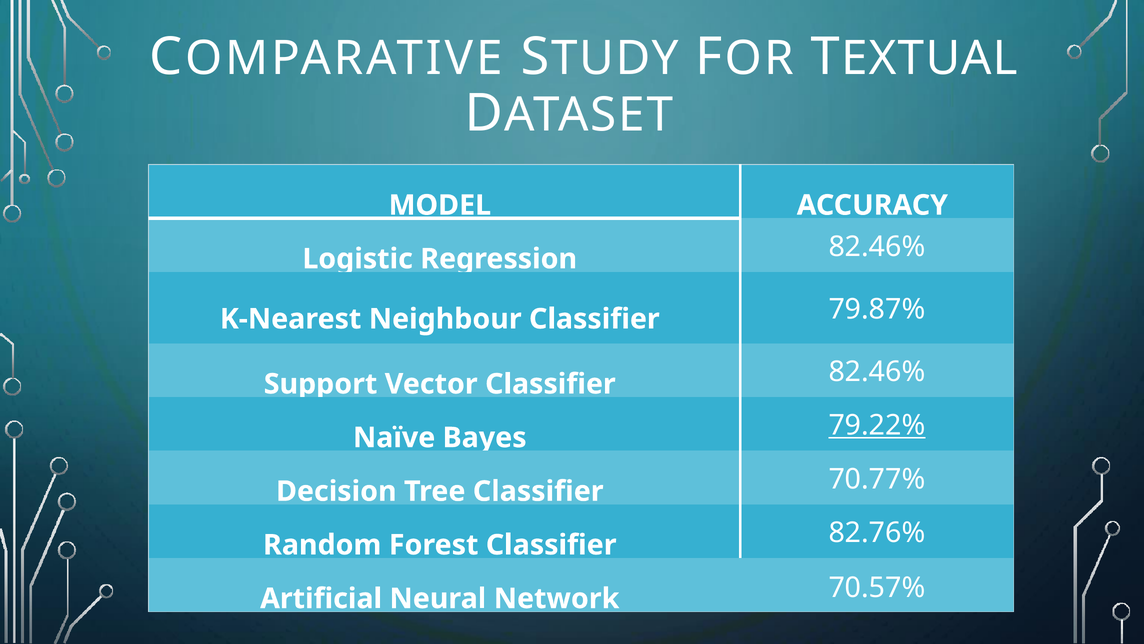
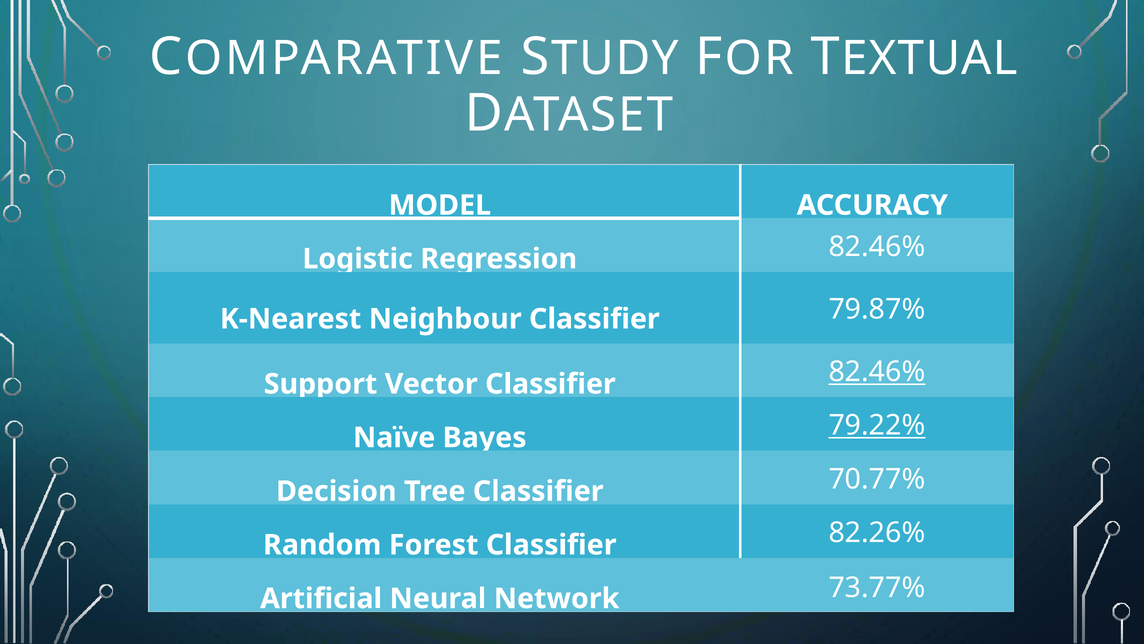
82.46% underline: none -> present (877, 372)
82.76%: 82.76% -> 82.26% (877, 532)
70.57%: 70.57% -> 73.77% (877, 587)
